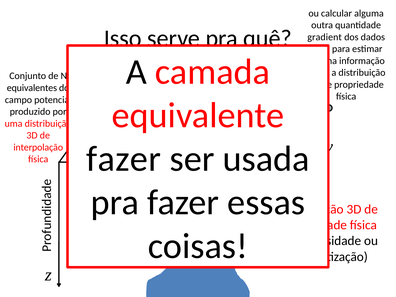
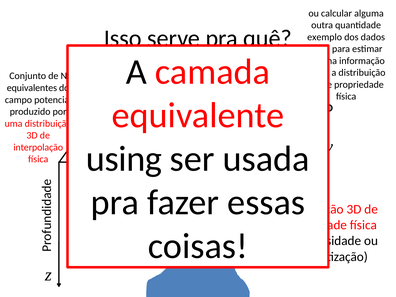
gradient: gradient -> exemplo (325, 37)
fazer: fazer -> using (124, 159)
